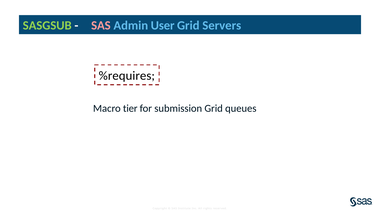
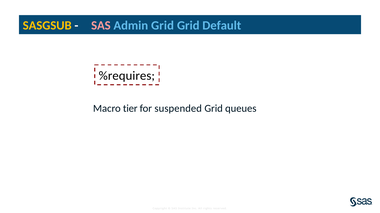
SASGSUB colour: light green -> yellow (47, 26)
Admin User: User -> Grid (162, 26)
Servers: Servers -> Default (222, 26)
submission: submission -> suspended (178, 109)
